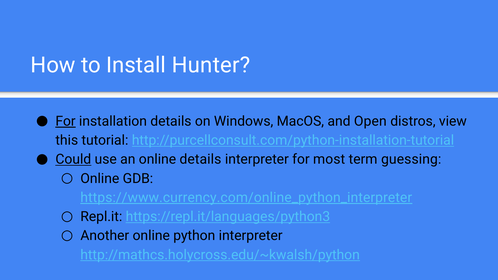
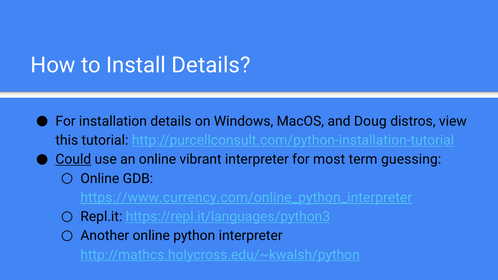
Install Hunter: Hunter -> Details (211, 65)
For underline: present -> none (66, 121)
Open: Open -> Doug (370, 121)
online details: details -> vibrant (201, 159)
